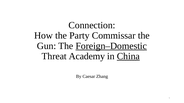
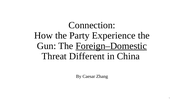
Commissar: Commissar -> Experience (114, 36)
Academy: Academy -> Different (87, 56)
China underline: present -> none (128, 56)
